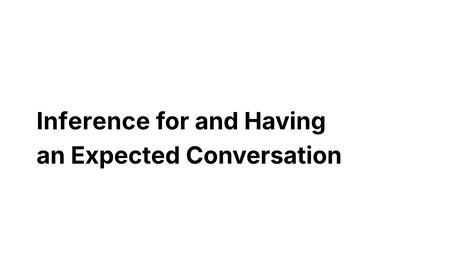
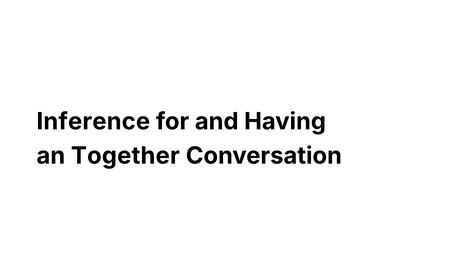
Expected: Expected -> Together (125, 156)
